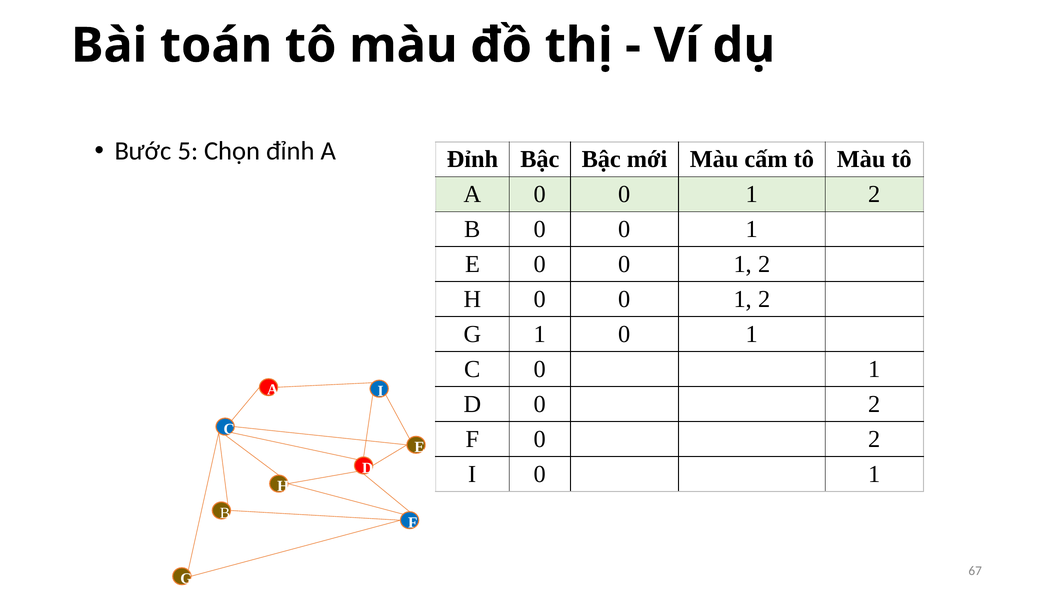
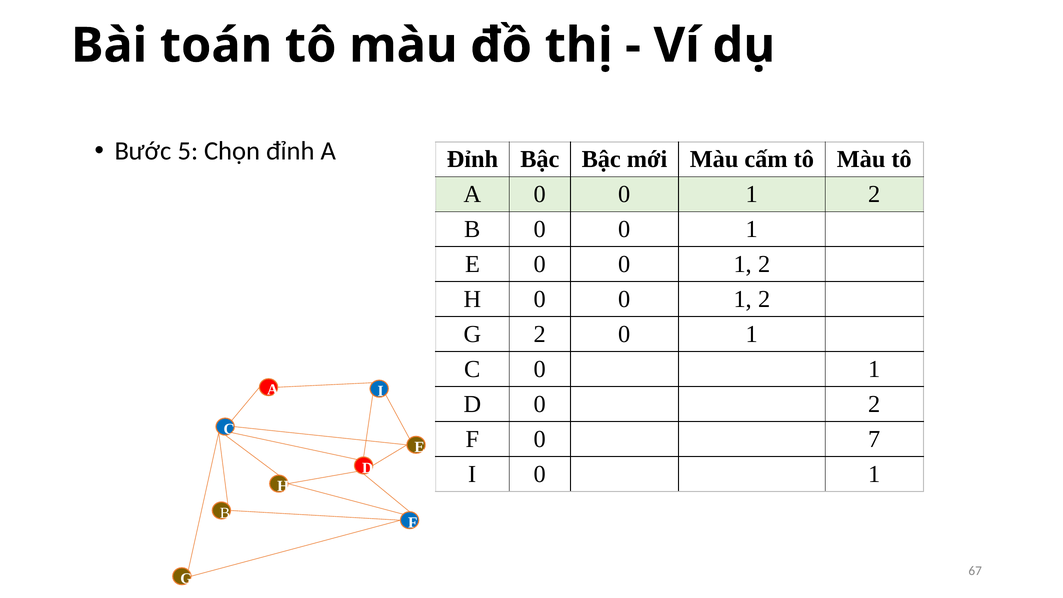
G 1: 1 -> 2 (540, 334)
F 0 2: 2 -> 7 (874, 439)
